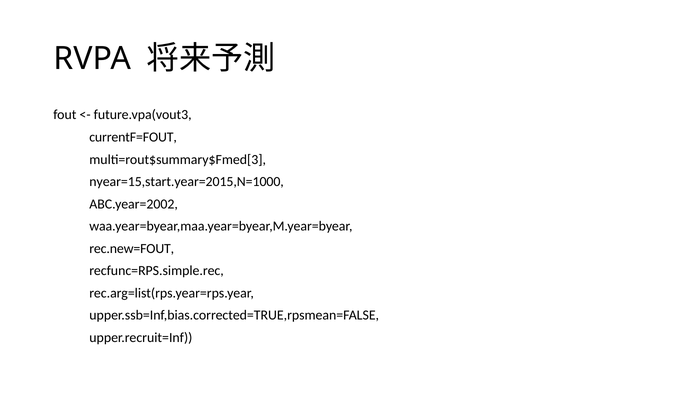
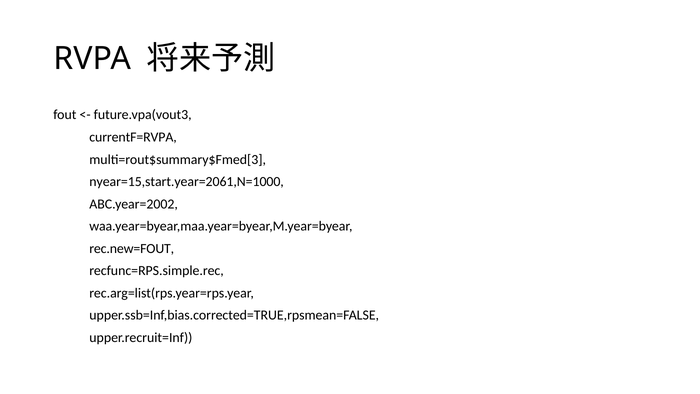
currentF=FOUT: currentF=FOUT -> currentF=RVPA (133, 137)
nyear=15,start.year=2015,N=1000: nyear=15,start.year=2015,N=1000 -> nyear=15,start.year=2061,N=1000 (187, 182)
